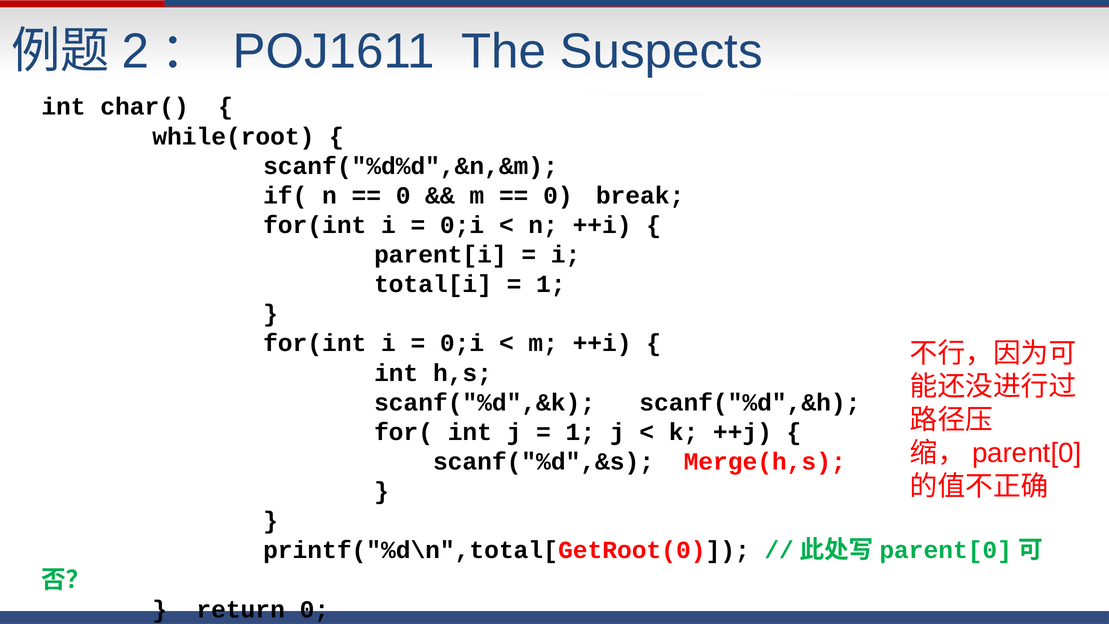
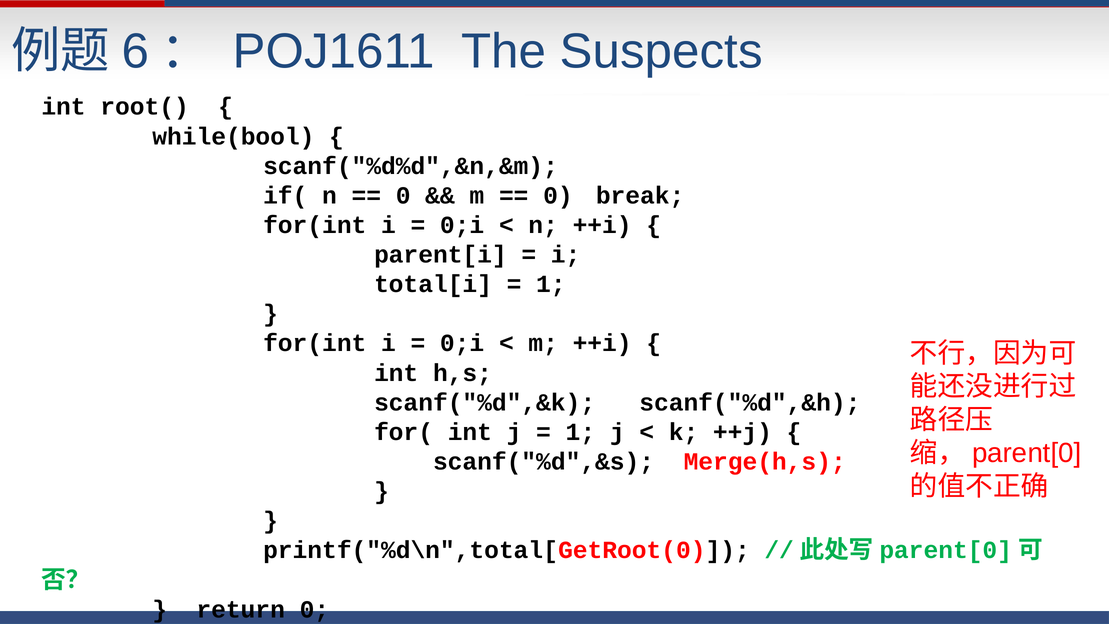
2: 2 -> 6 (135, 52)
char(: char( -> root( (145, 107)
while(root: while(root -> while(bool (233, 136)
